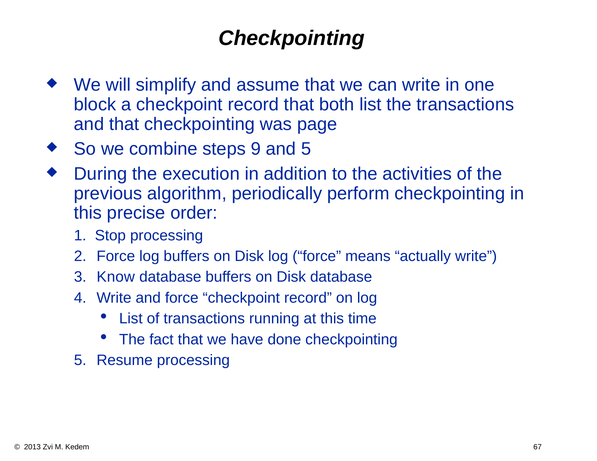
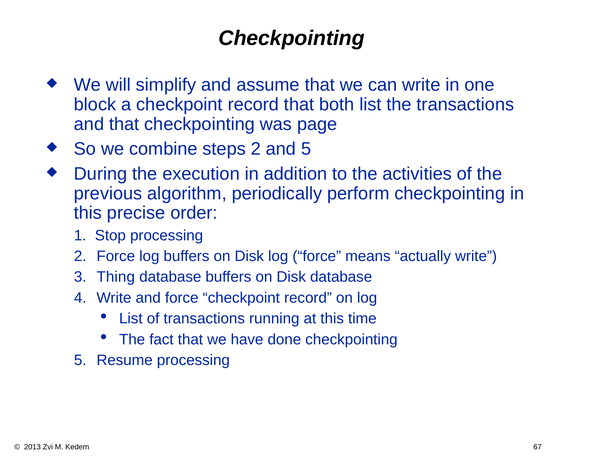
steps 9: 9 -> 2 (256, 149)
Know: Know -> Thing (116, 277)
